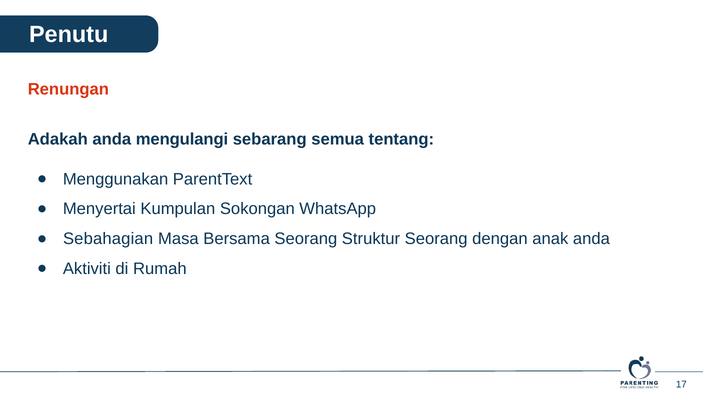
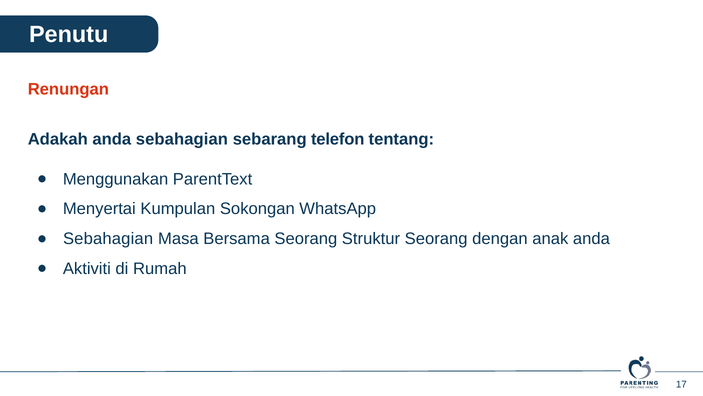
anda mengulangi: mengulangi -> sebahagian (182, 139)
semua: semua -> telefon (338, 139)
